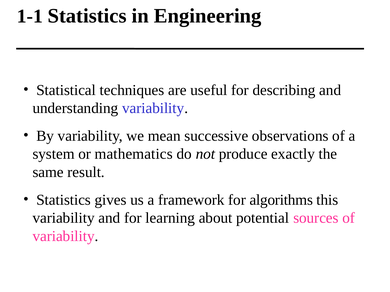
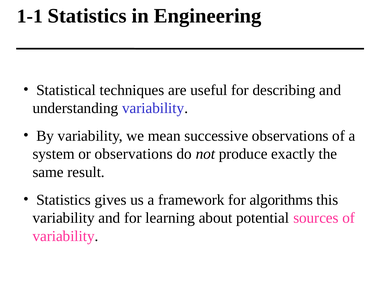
or mathematics: mathematics -> observations (134, 154)
